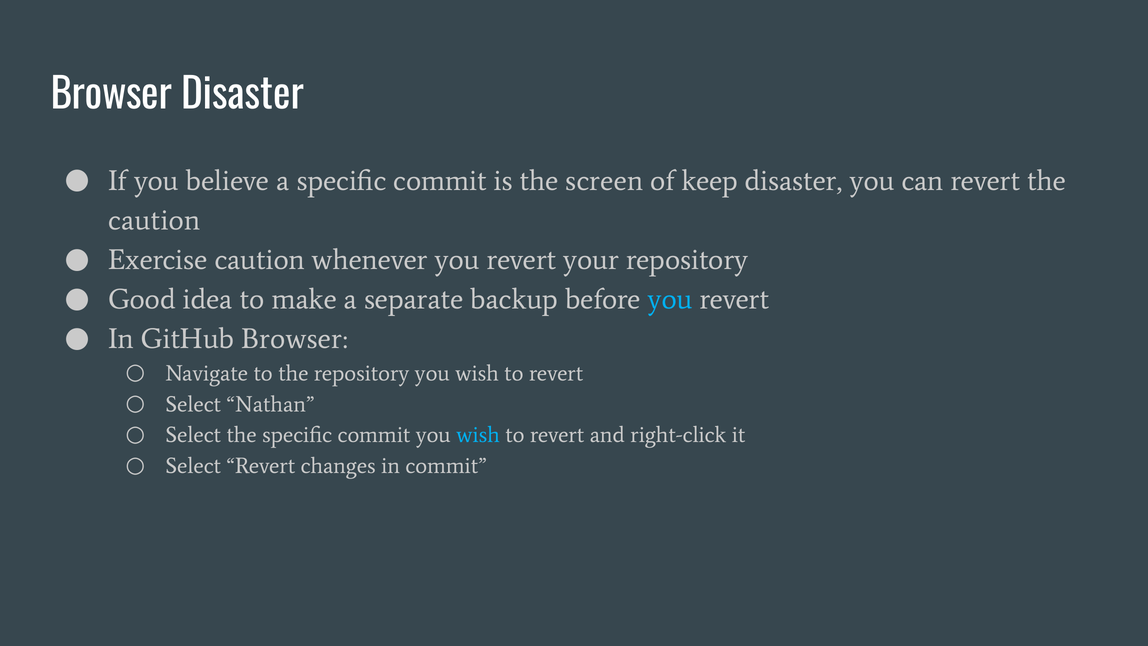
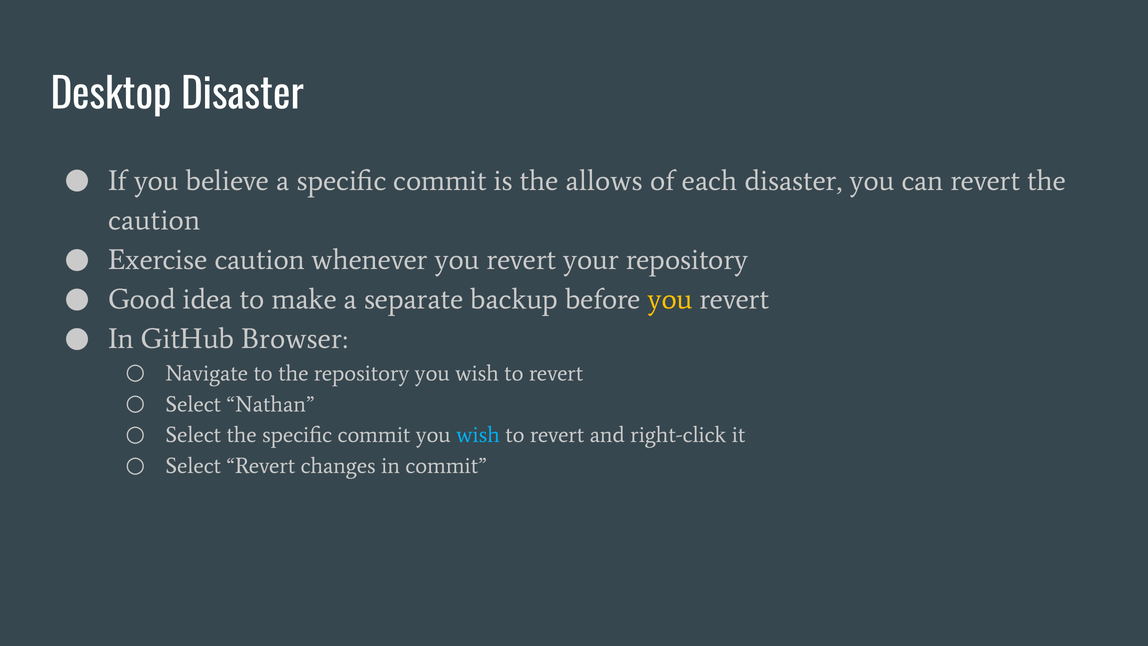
Browser: Browser -> Desktop (111, 95)
screen: screen -> allows (604, 181)
keep: keep -> each (710, 181)
you colour: light blue -> yellow (670, 299)
